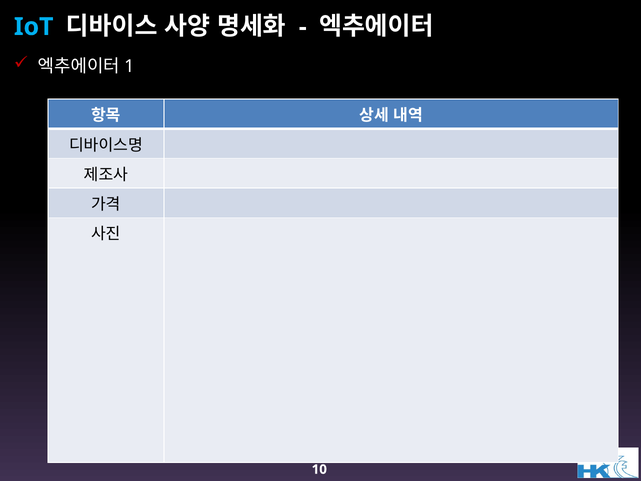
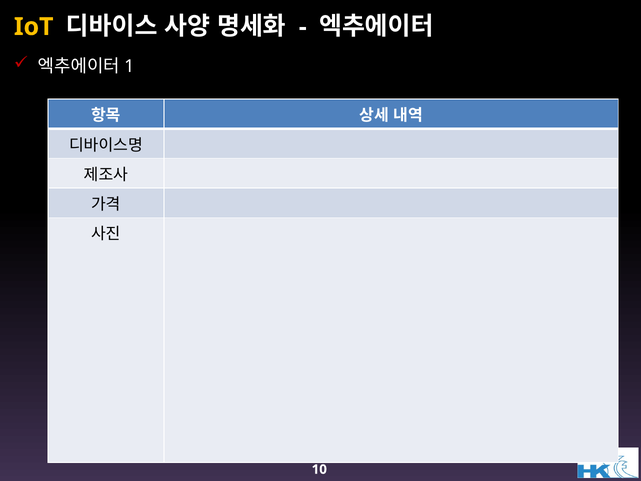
IoT colour: light blue -> yellow (34, 27)
